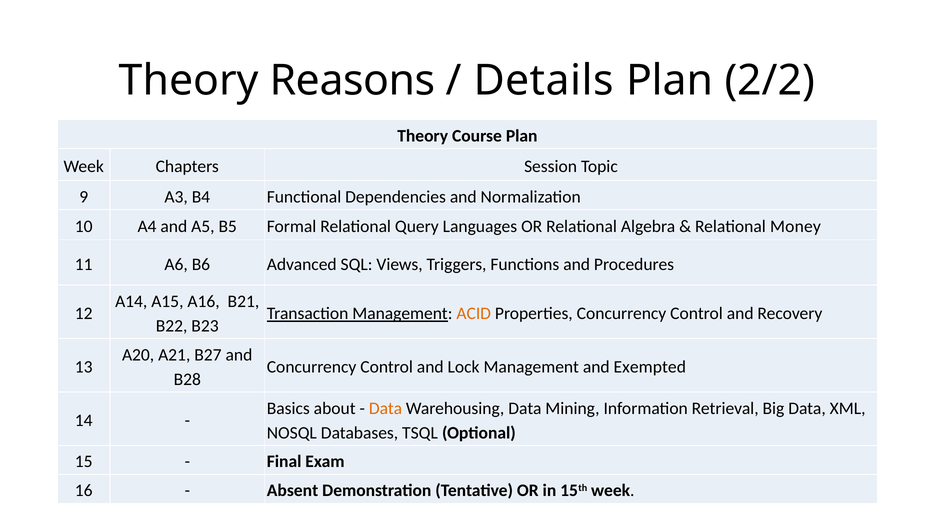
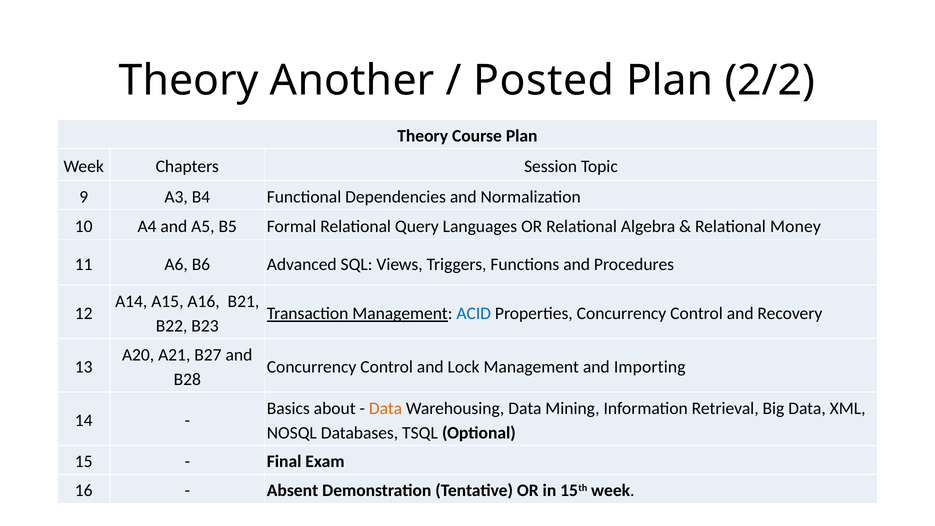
Reasons: Reasons -> Another (352, 80)
Details: Details -> Posted (544, 80)
ACID colour: orange -> blue (474, 314)
Exempted: Exempted -> Importing (650, 367)
